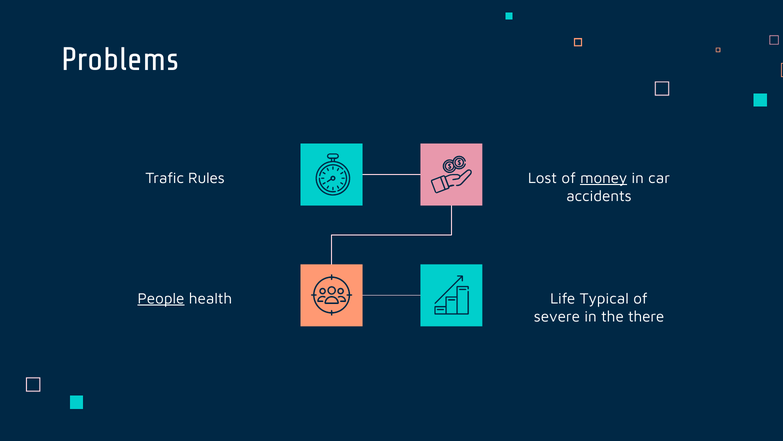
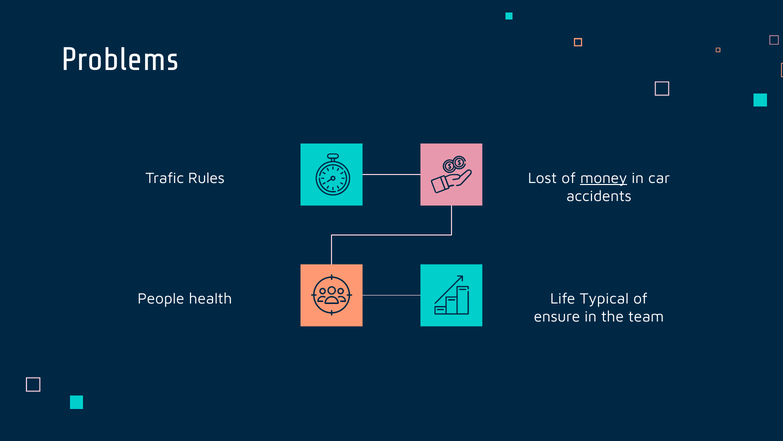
People underline: present -> none (161, 298)
severe: severe -> ensure (557, 316)
there: there -> team (646, 316)
